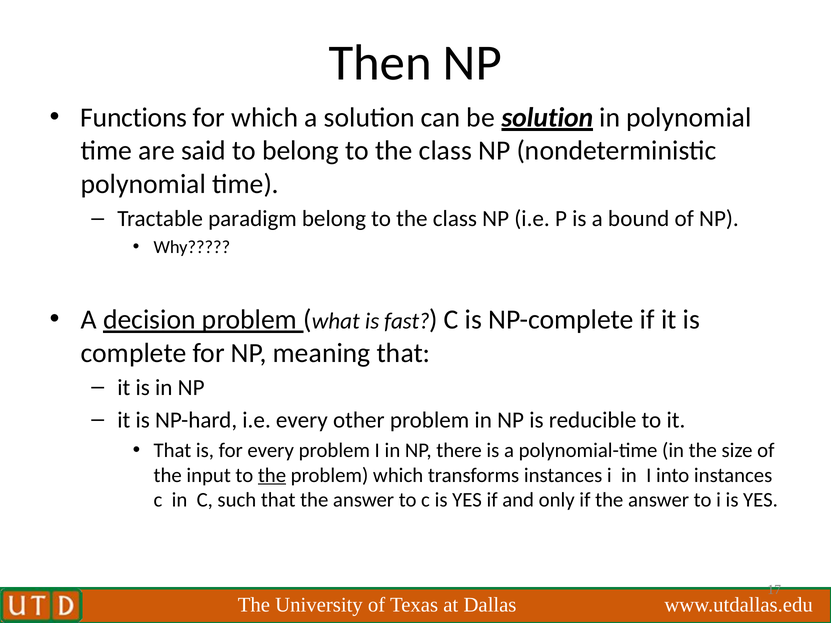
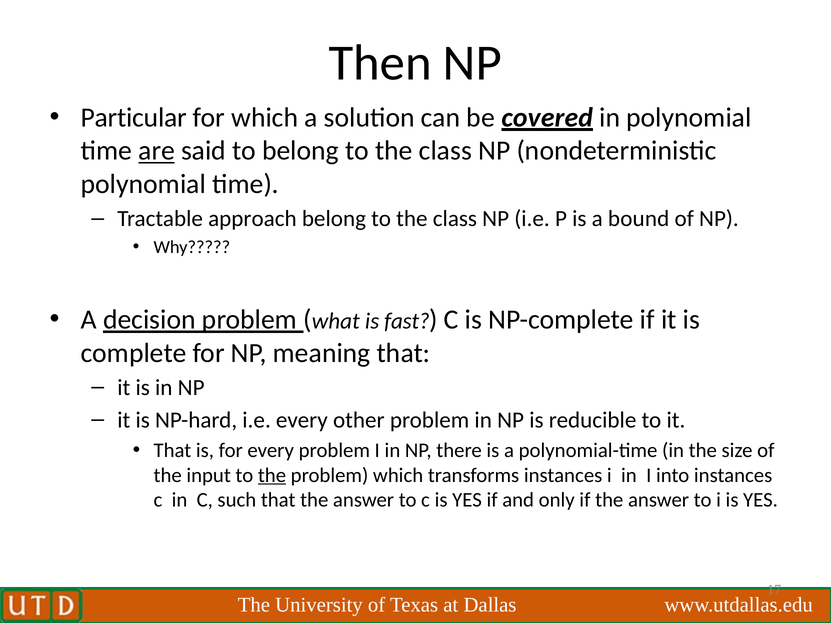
Functions: Functions -> Particular (134, 118)
be solution: solution -> covered (547, 118)
are underline: none -> present (157, 151)
paradigm: paradigm -> approach (252, 219)
